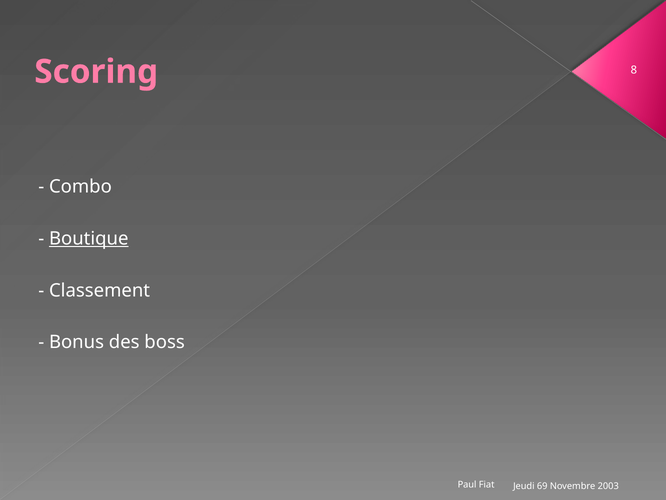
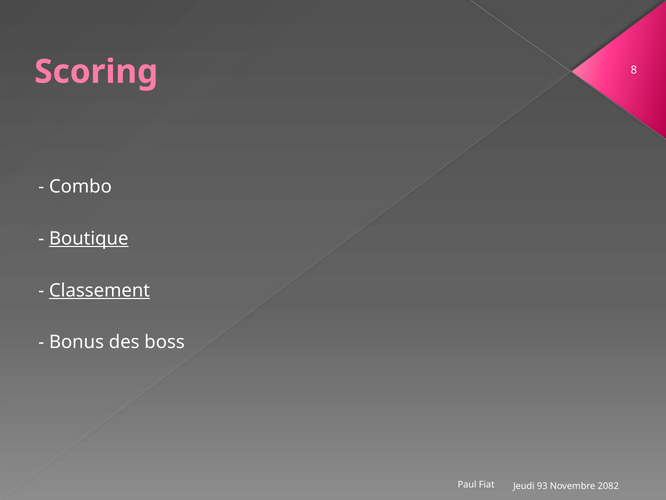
Classement underline: none -> present (100, 290)
69: 69 -> 93 (542, 486)
2003: 2003 -> 2082 (608, 486)
